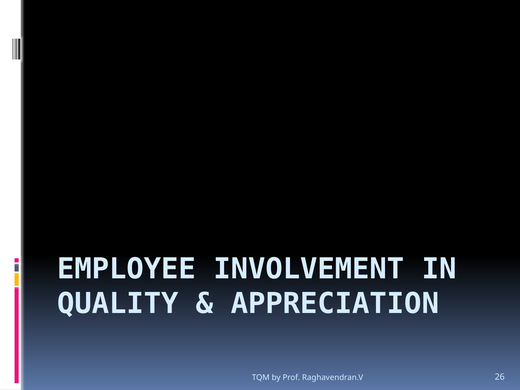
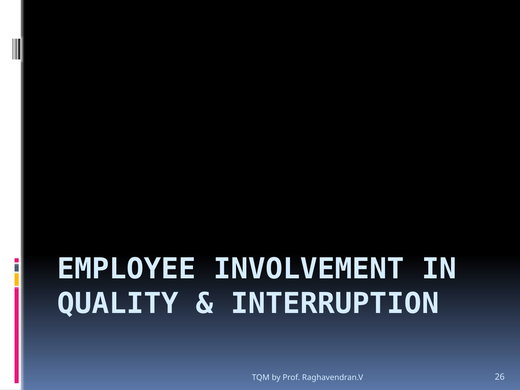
APPRECIATION: APPRECIATION -> INTERRUPTION (335, 304)
